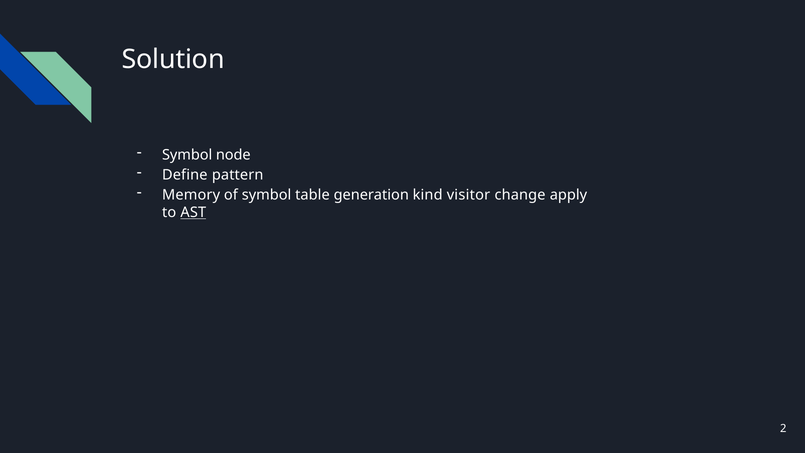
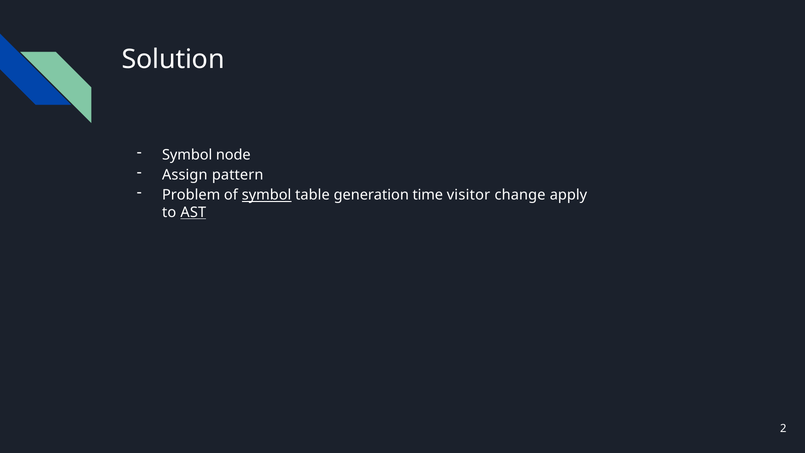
Define: Define -> Assign (185, 175)
Memory: Memory -> Problem (191, 195)
symbol underline: none -> present (267, 195)
kind: kind -> time (428, 195)
